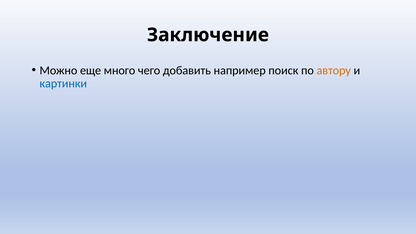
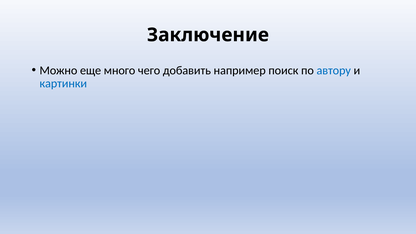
автору colour: orange -> blue (334, 70)
